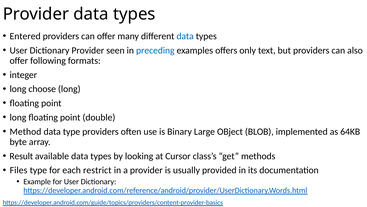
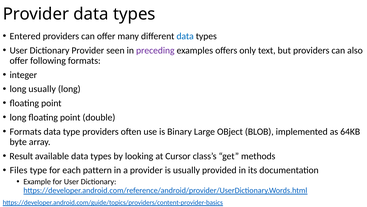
preceding colour: blue -> purple (155, 50)
long choose: choose -> usually (42, 89)
Method: Method -> Formats (26, 131)
restrict: restrict -> pattern (97, 170)
